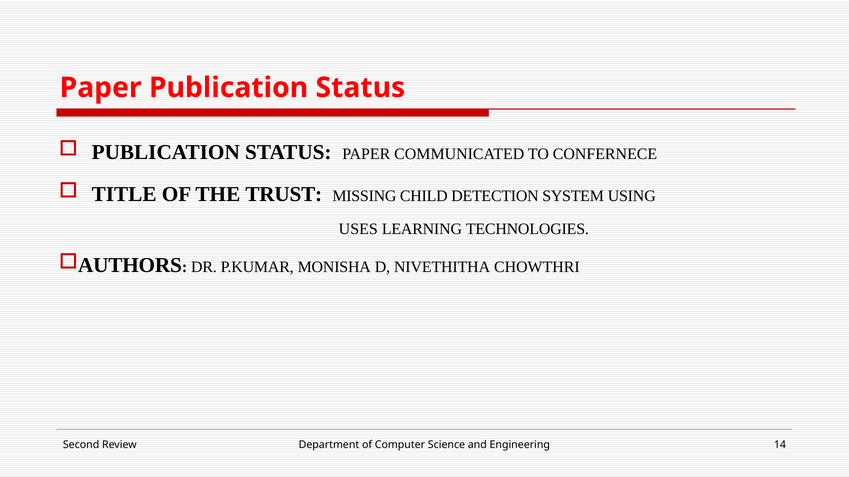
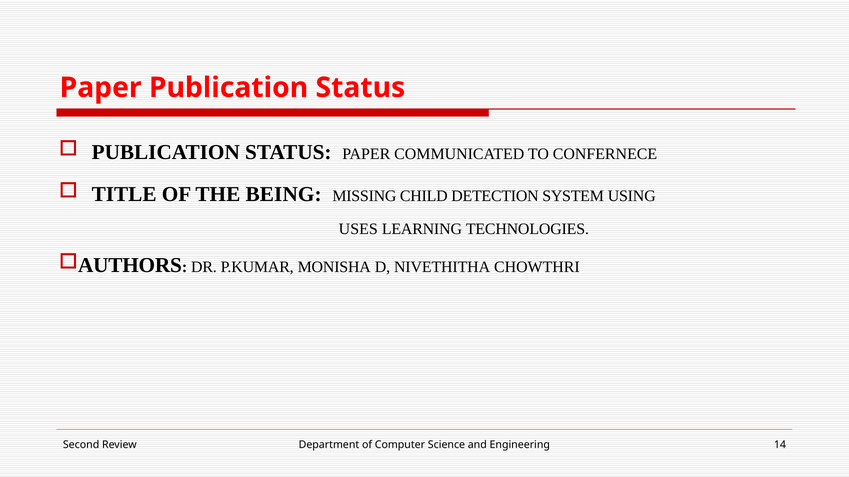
TRUST: TRUST -> BEING (284, 195)
